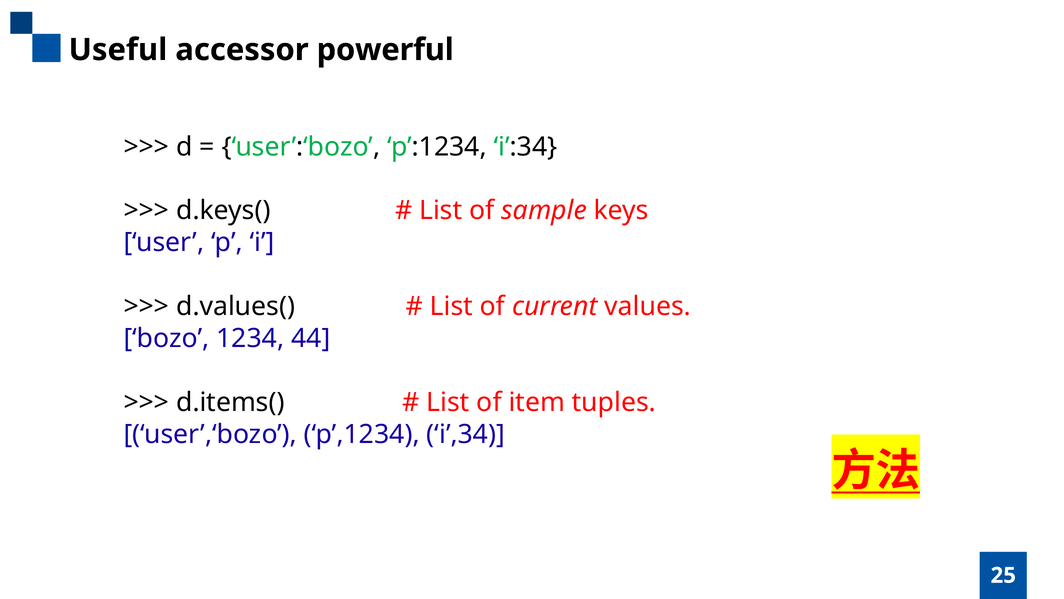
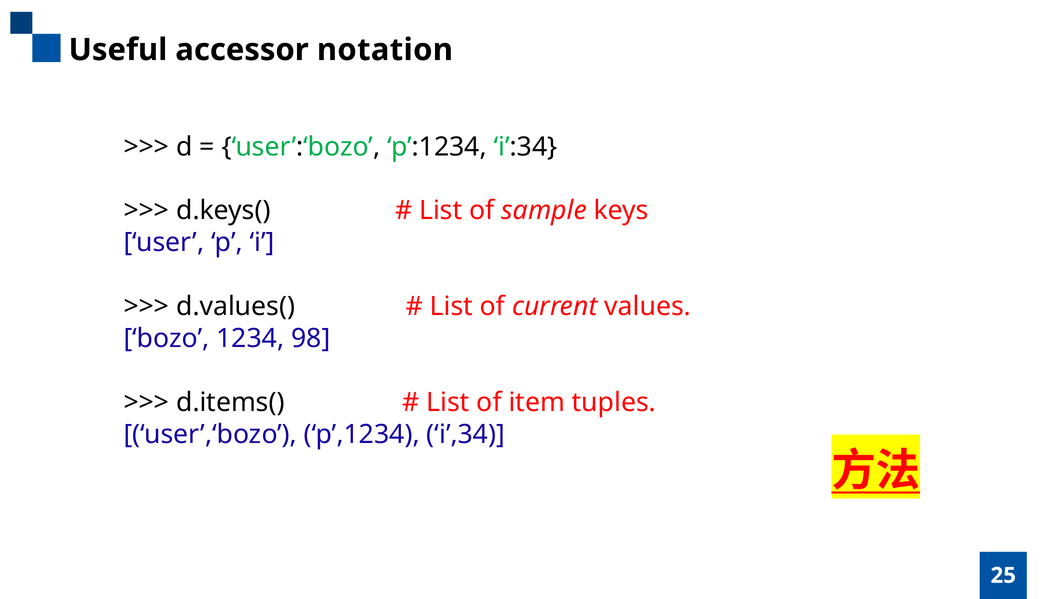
powerful: powerful -> notation (385, 50)
44: 44 -> 98 (311, 338)
